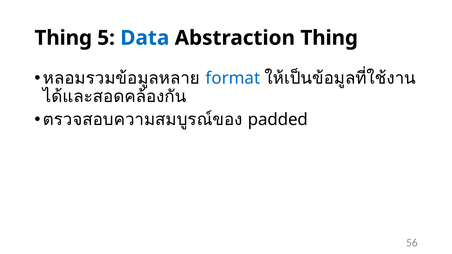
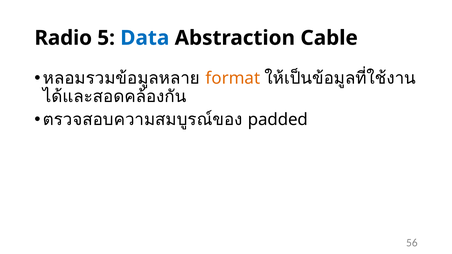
Thing: Thing -> Radio (63, 38)
Abstraction Thing: Thing -> Cable (329, 38)
format colour: blue -> orange (233, 78)
